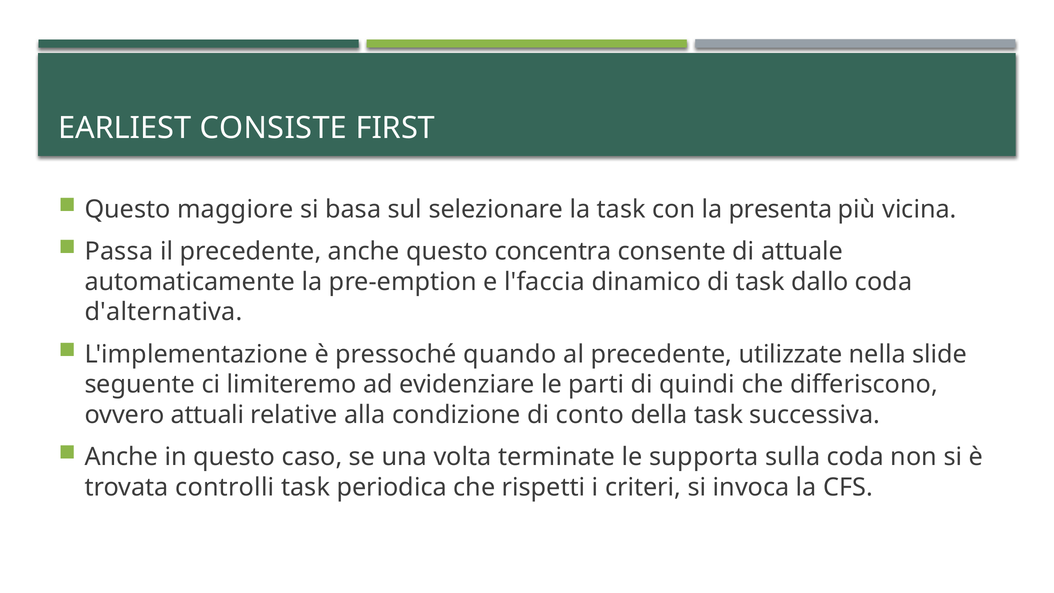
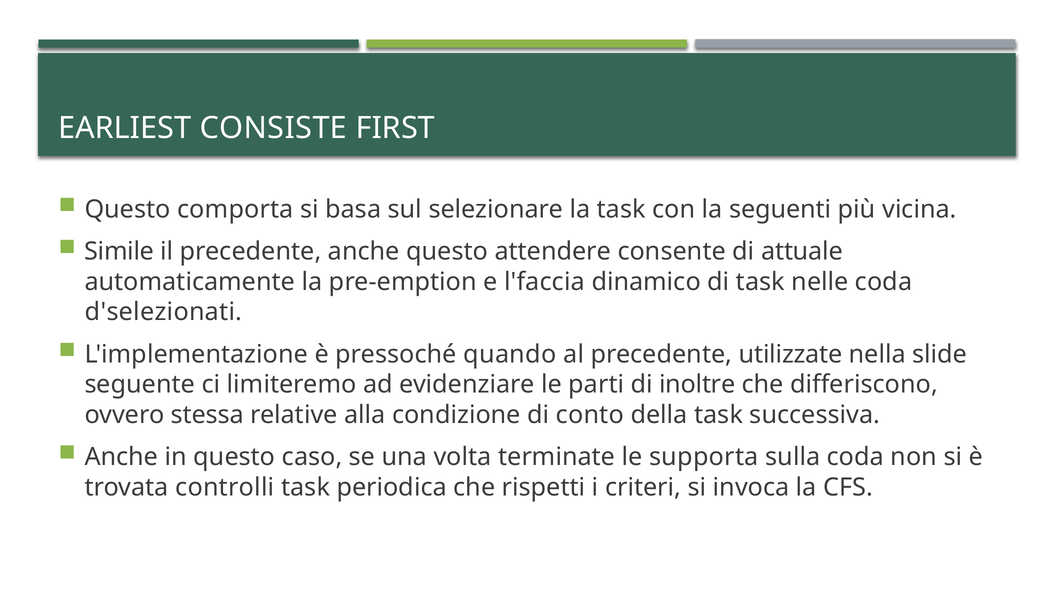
maggiore: maggiore -> comporta (235, 209)
presenta: presenta -> seguenti (780, 209)
Passa: Passa -> Simile (119, 252)
concentra: concentra -> attendere (553, 252)
dallo: dallo -> nelle (820, 282)
d'alternativa: d'alternativa -> d'selezionati (164, 312)
quindi: quindi -> inoltre (697, 384)
attuali: attuali -> stessa (207, 415)
